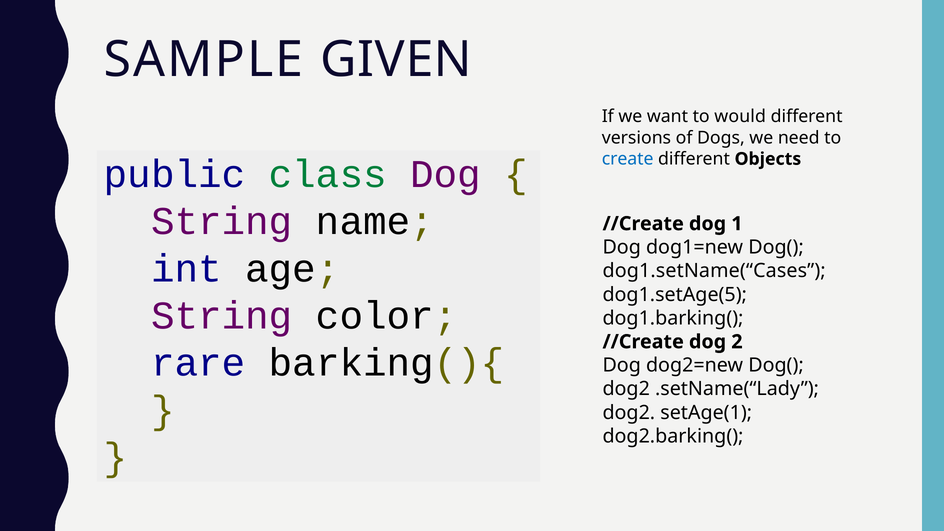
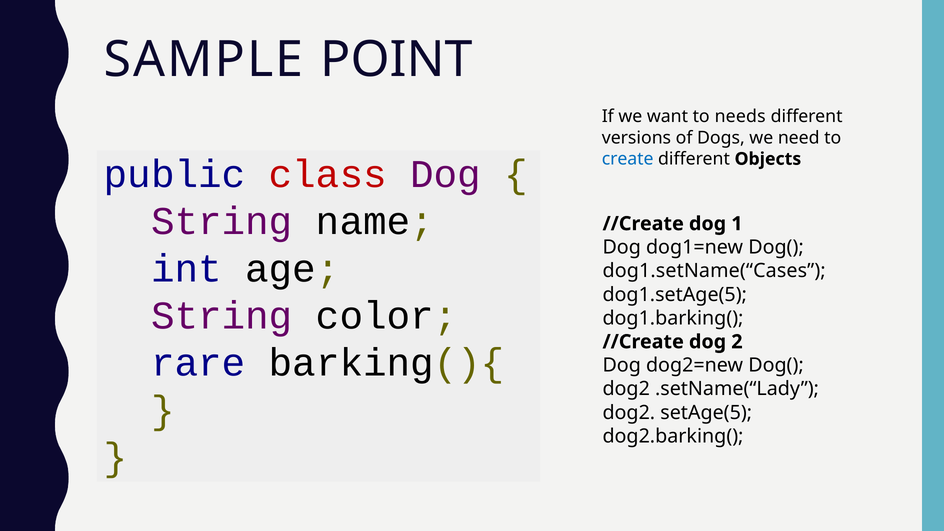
GIVEN: GIVEN -> POINT (396, 60)
would: would -> needs (740, 116)
class colour: green -> red (328, 174)
setAge(1: setAge(1 -> setAge(5 (706, 413)
